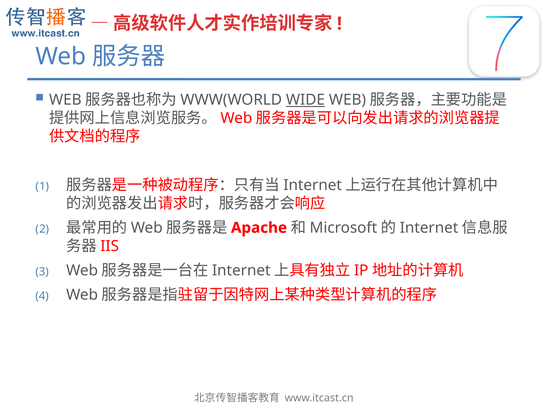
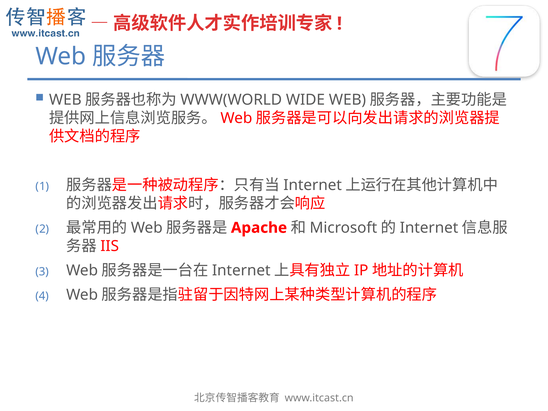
WIDE underline: present -> none (305, 100)
